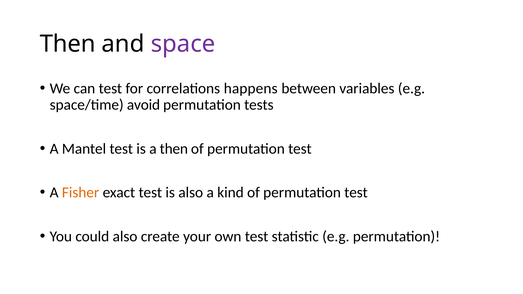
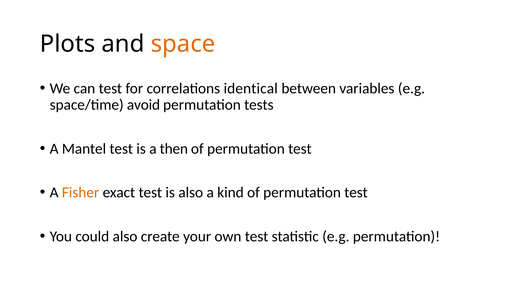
Then: Then -> Plots (68, 44)
space colour: purple -> orange (183, 44)
happens: happens -> identical (251, 88)
